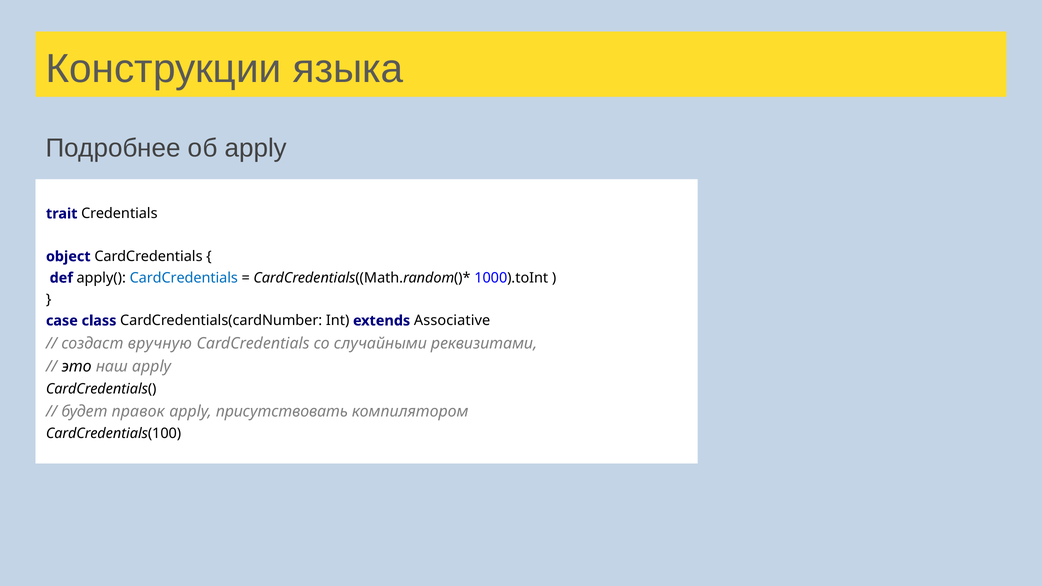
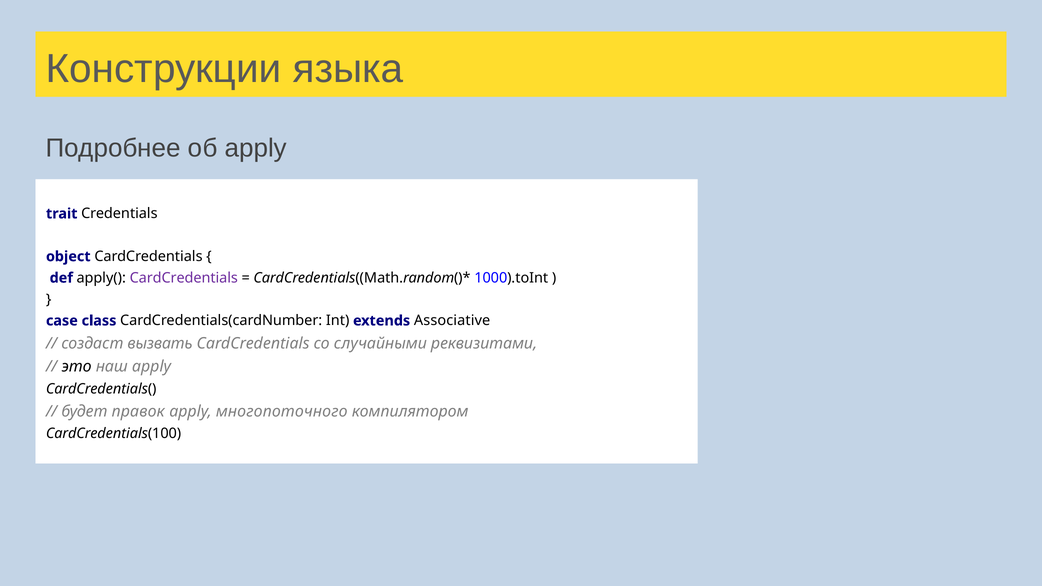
CardCredentials colour: blue -> purple (184, 278)
вручную: вручную -> вызвать (160, 343)
присутствовать: присутствовать -> многопоточного (282, 412)
